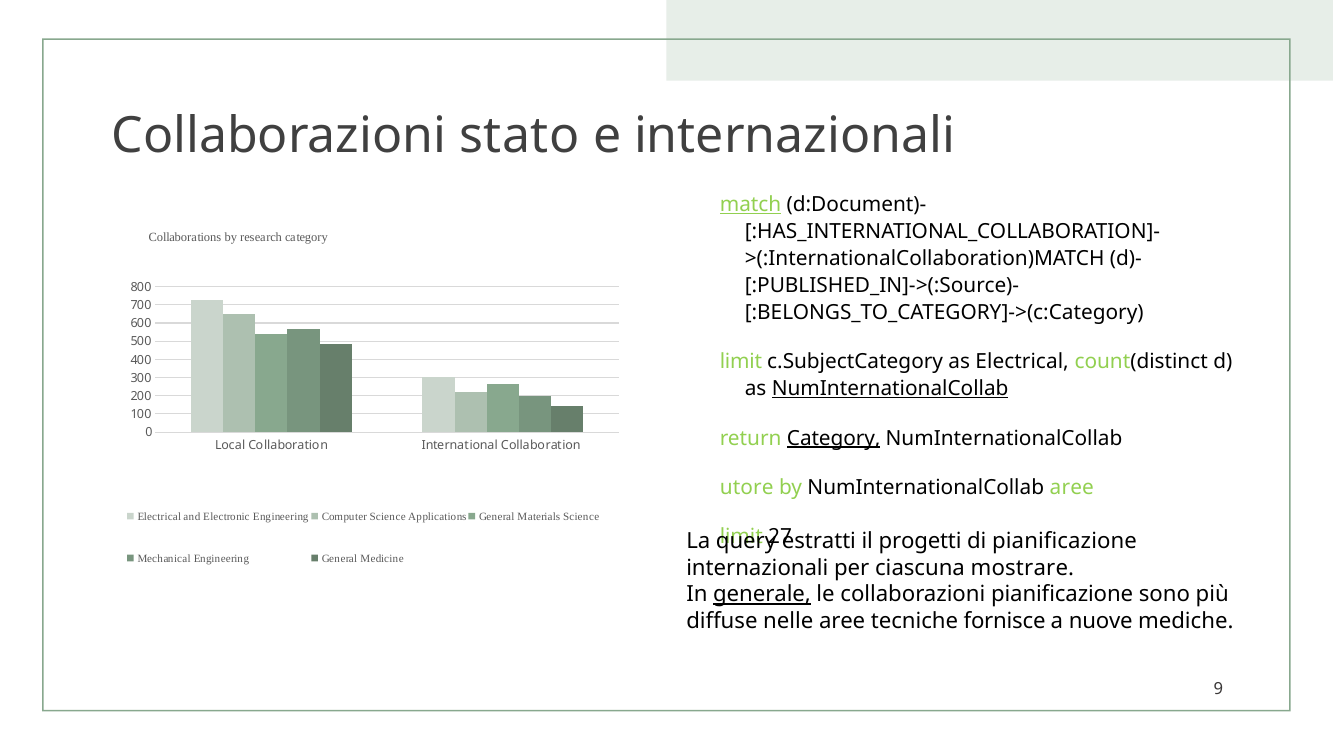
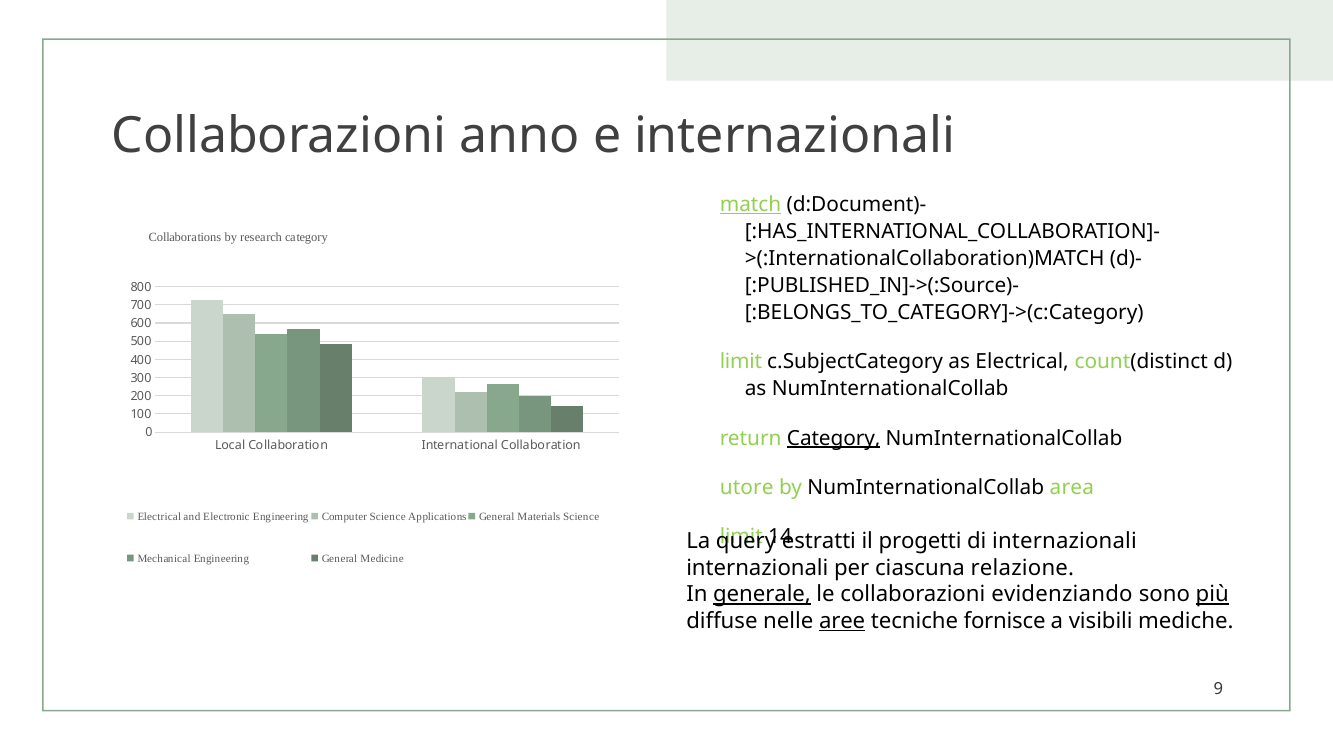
stato: stato -> anno (519, 136)
NumInternationalCollab underline: present -> none (890, 389)
NumInternationalCollab aree: aree -> area (1072, 487)
27: 27 -> 14 (780, 537)
di pianificazione: pianificazione -> internazionali (1065, 541)
mostrare: mostrare -> relazione (1022, 568)
collaborazioni pianificazione: pianificazione -> evidenziando (1062, 594)
più underline: none -> present (1212, 594)
aree underline: none -> present (842, 621)
nuove: nuove -> visibili (1101, 621)
